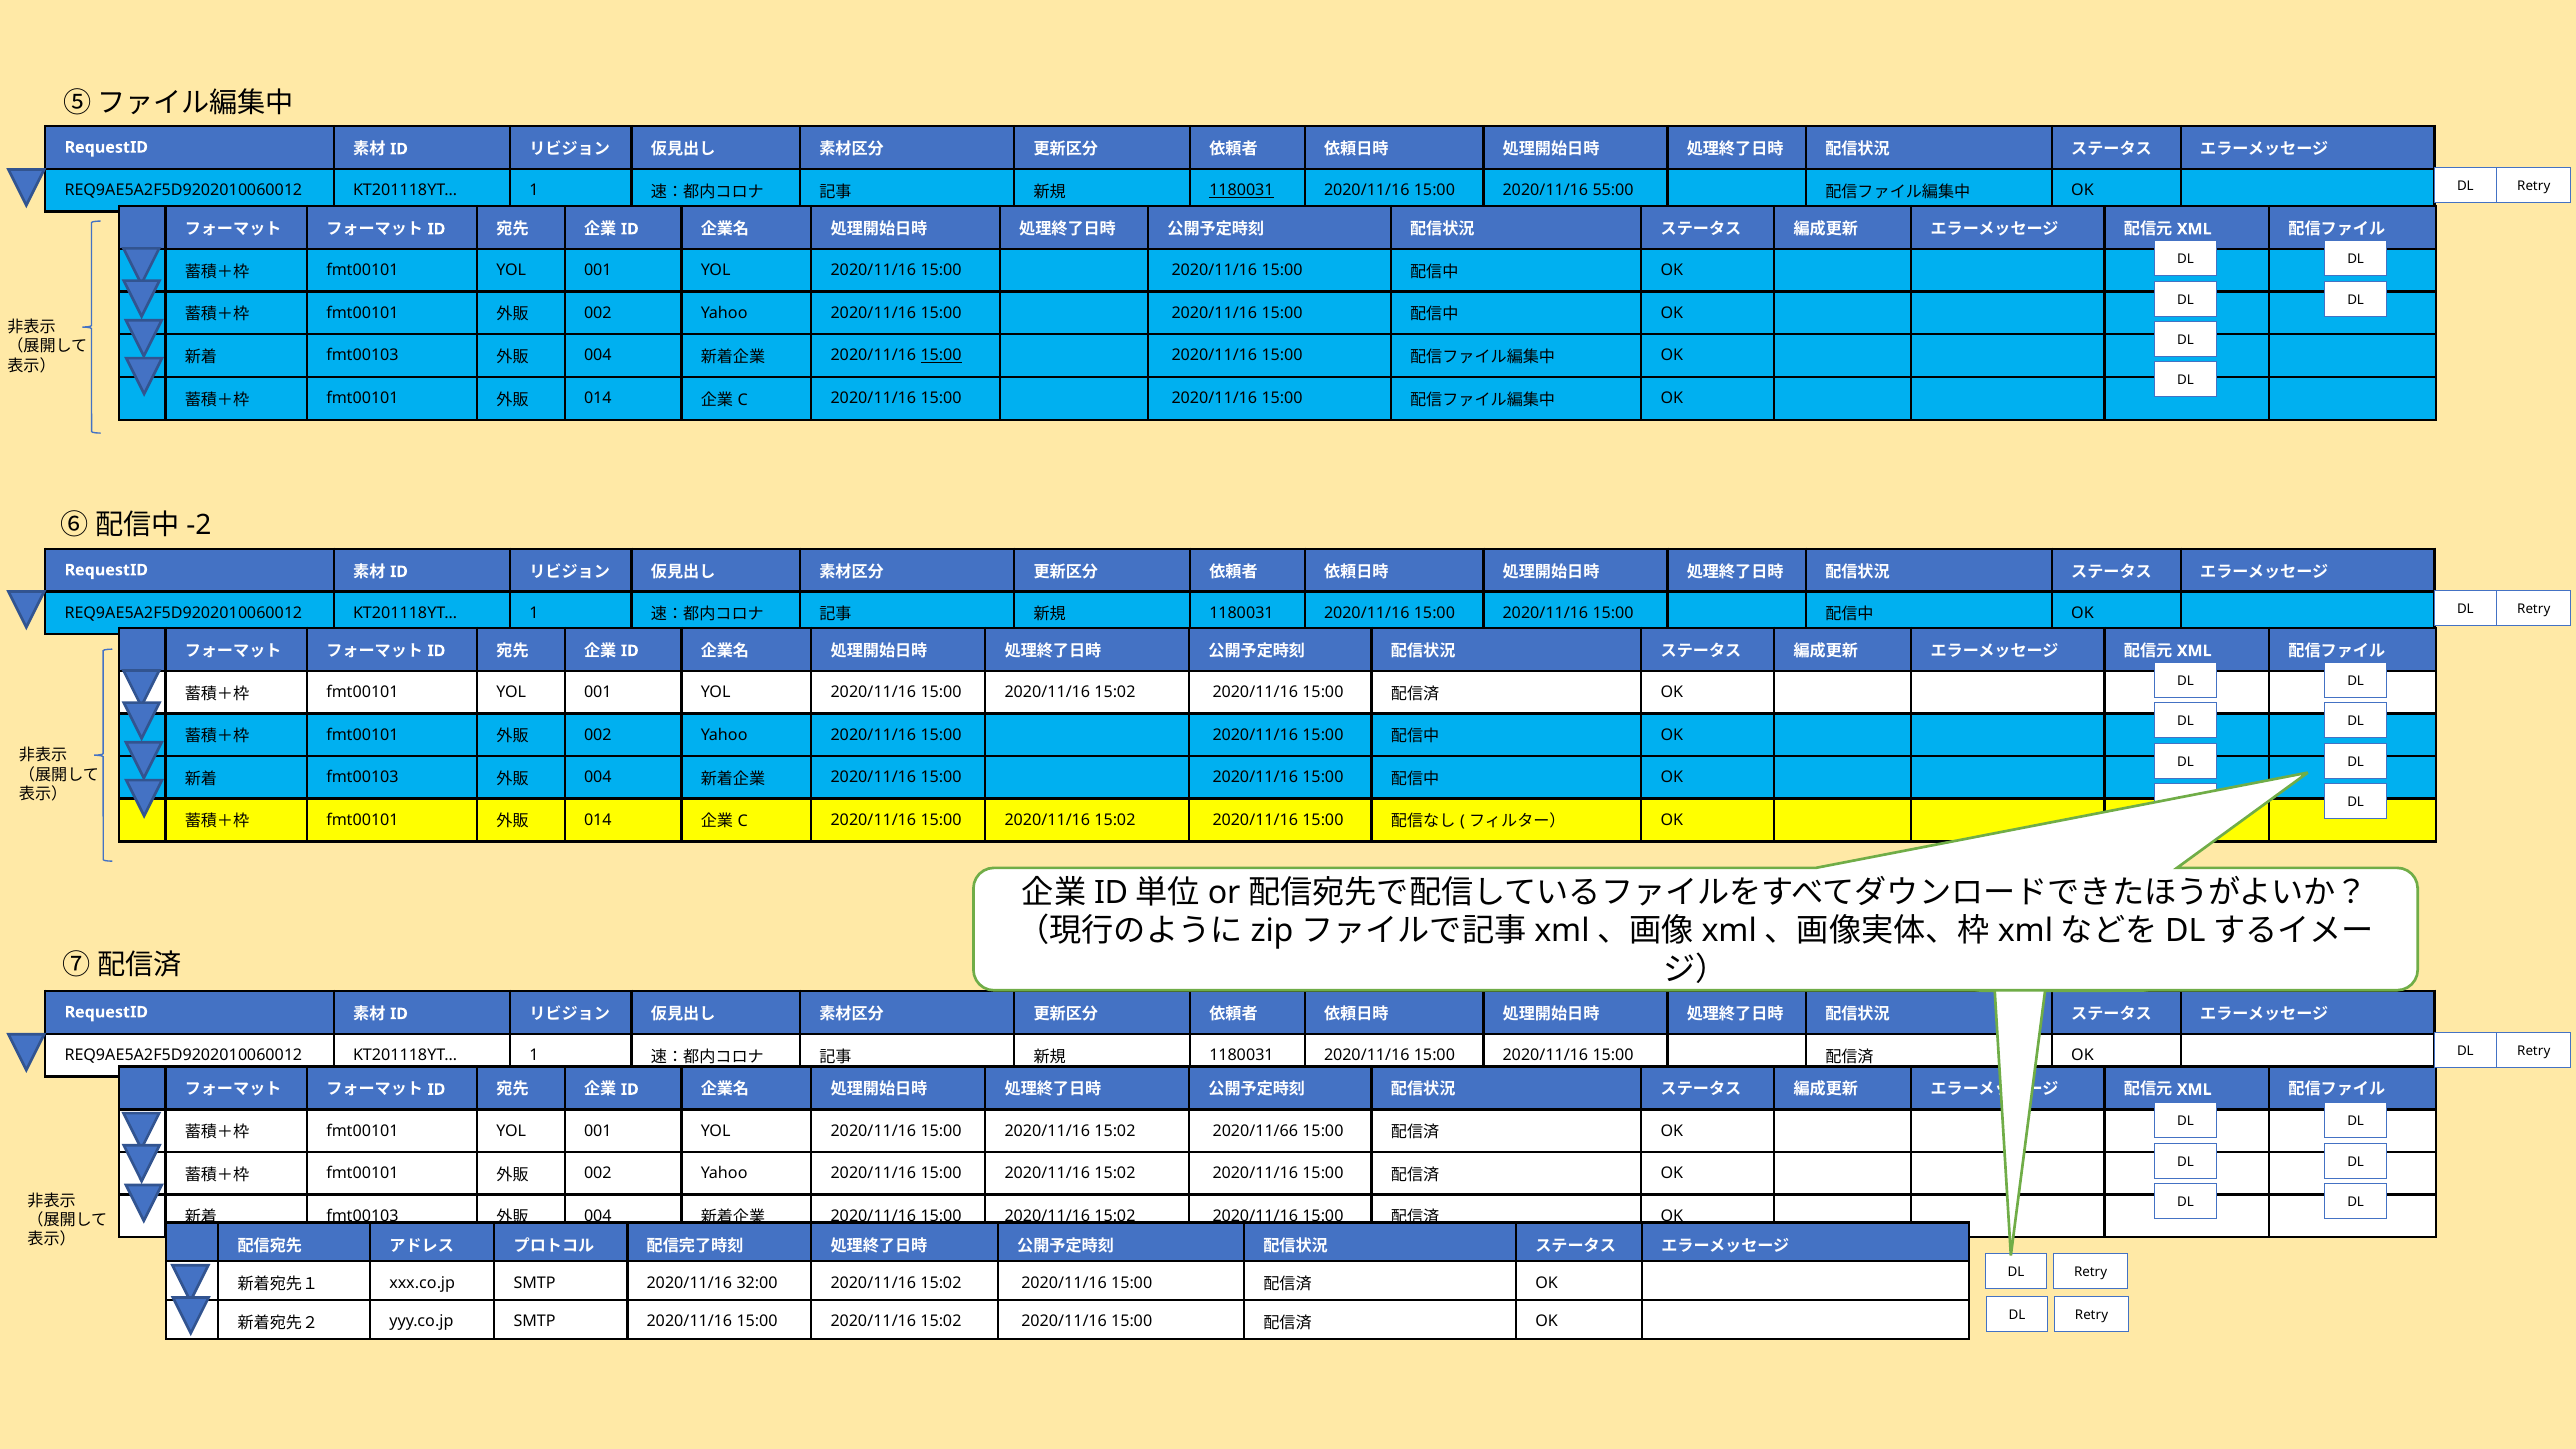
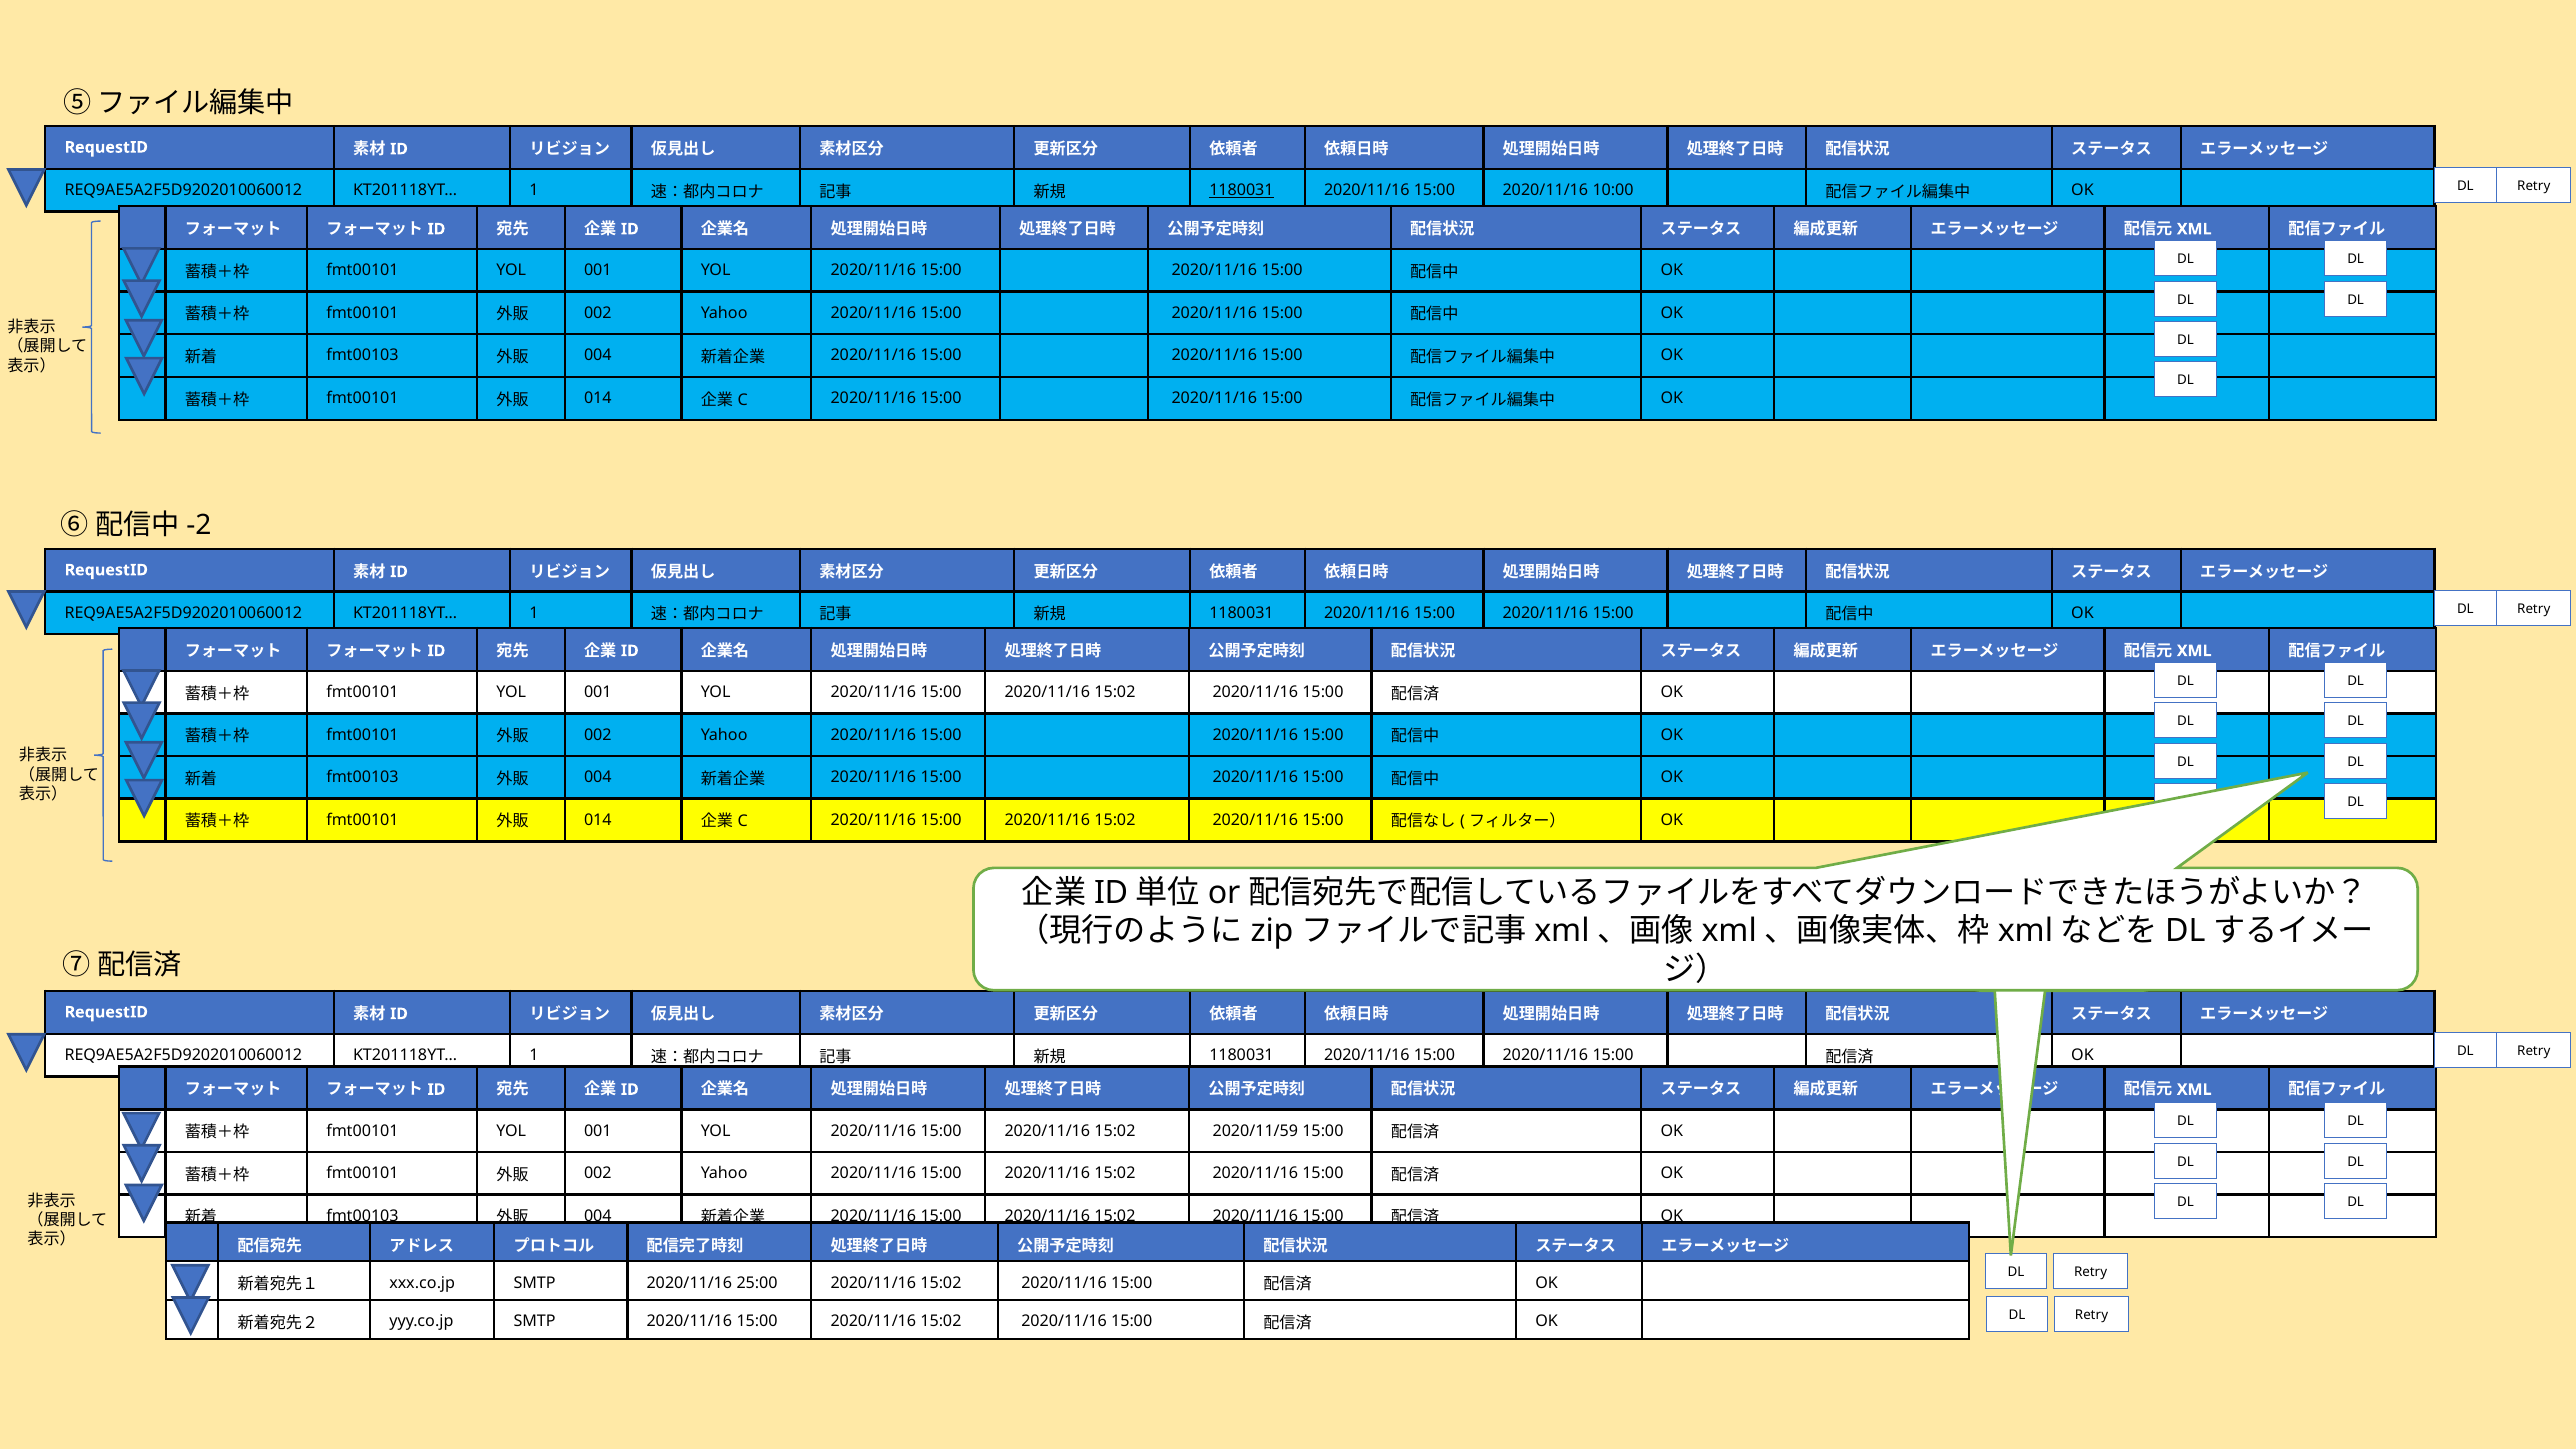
55:00: 55:00 -> 10:00 (1613, 190)
15:00 underline: present -> none (941, 356)
2020/11/66: 2020/11/66 -> 2020/11/59 (1255, 1131)
32:00: 32:00 -> 25:00 (757, 1283)
